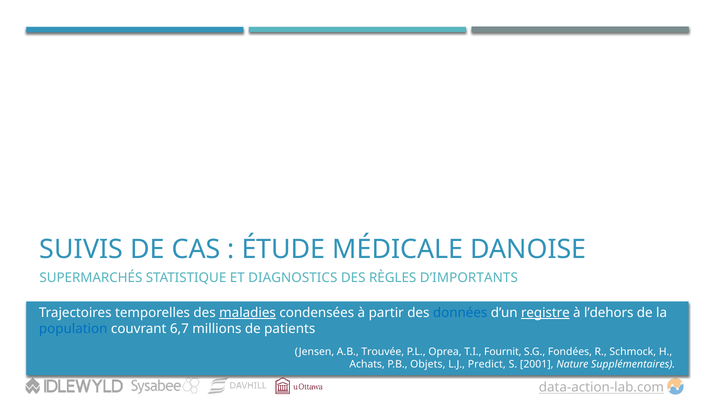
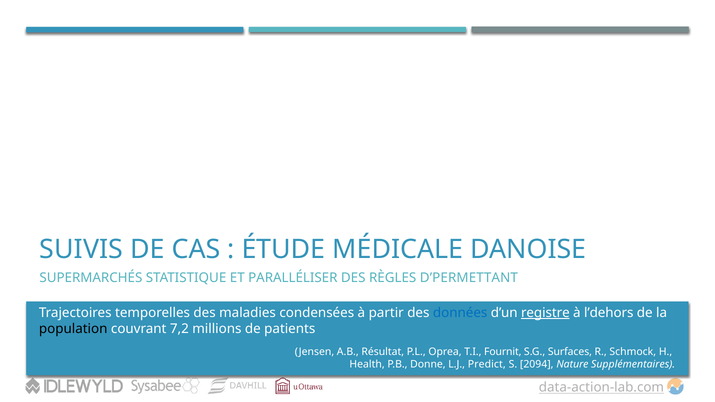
DIAGNOSTICS: DIAGNOSTICS -> PARALLÉLISER (293, 278)
D’IMPORTANTS: D’IMPORTANTS -> D’PERMETTANT (469, 278)
maladies underline: present -> none (248, 313)
population colour: blue -> black (73, 329)
6,7: 6,7 -> 7,2 (179, 329)
Trouvée: Trouvée -> Résultat (383, 352)
Fondées: Fondées -> Surfaces (570, 352)
Achats: Achats -> Health (367, 365)
Objets: Objets -> Donne (428, 365)
2001: 2001 -> 2094 (537, 365)
